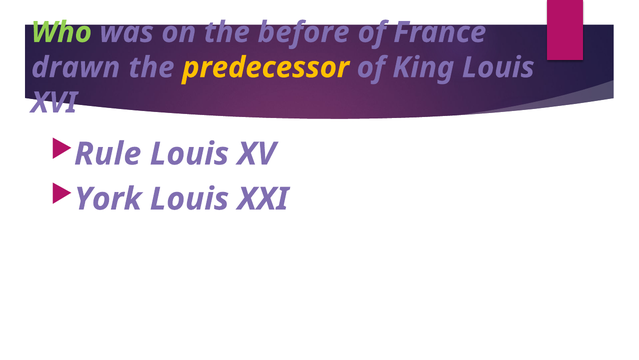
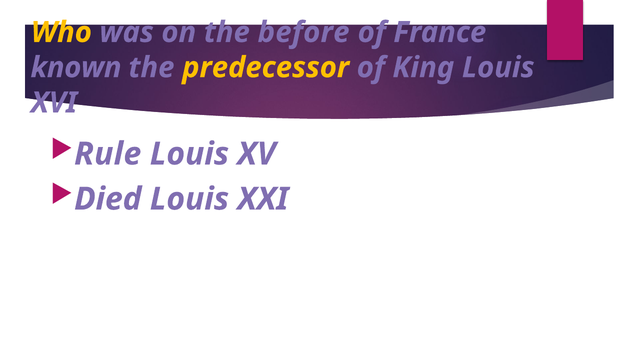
Who colour: light green -> yellow (61, 32)
drawn: drawn -> known (76, 67)
York: York -> Died (108, 199)
